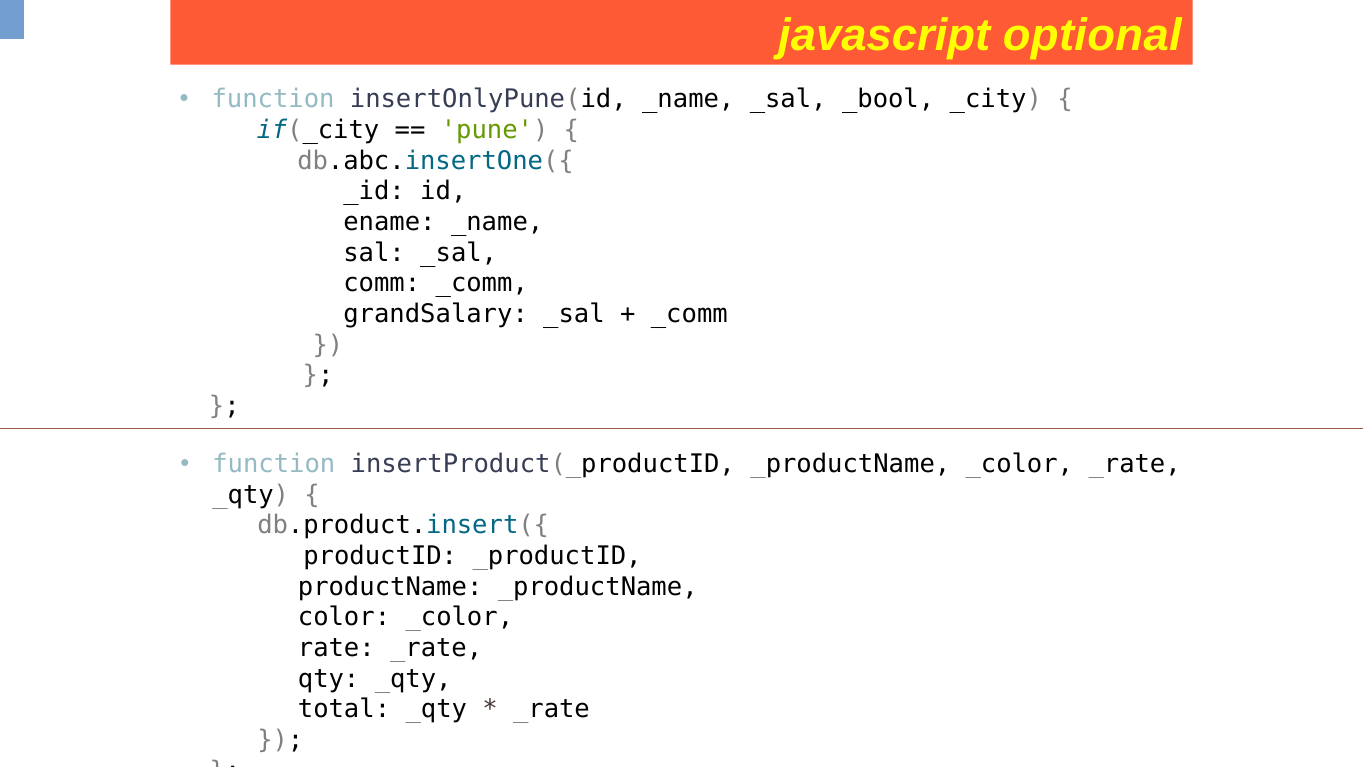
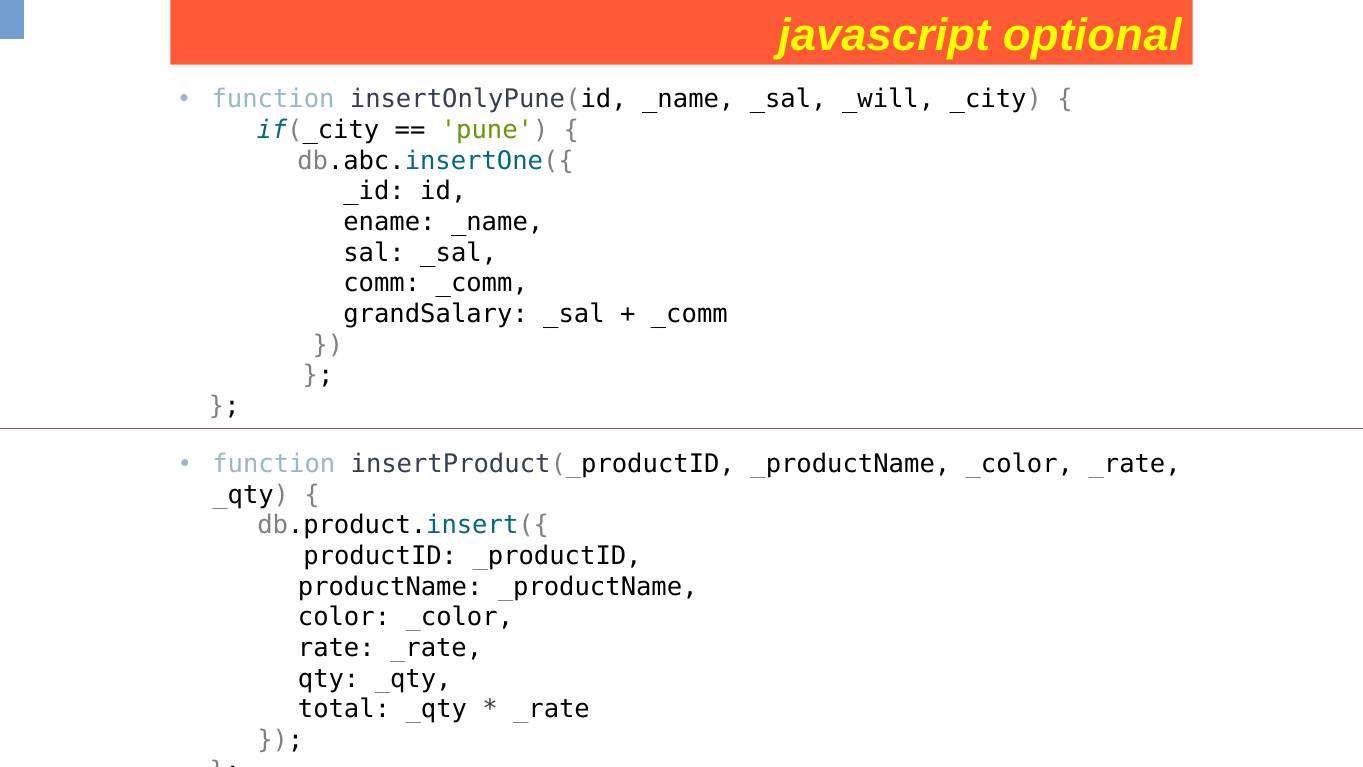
_bool: _bool -> _will (888, 99)
